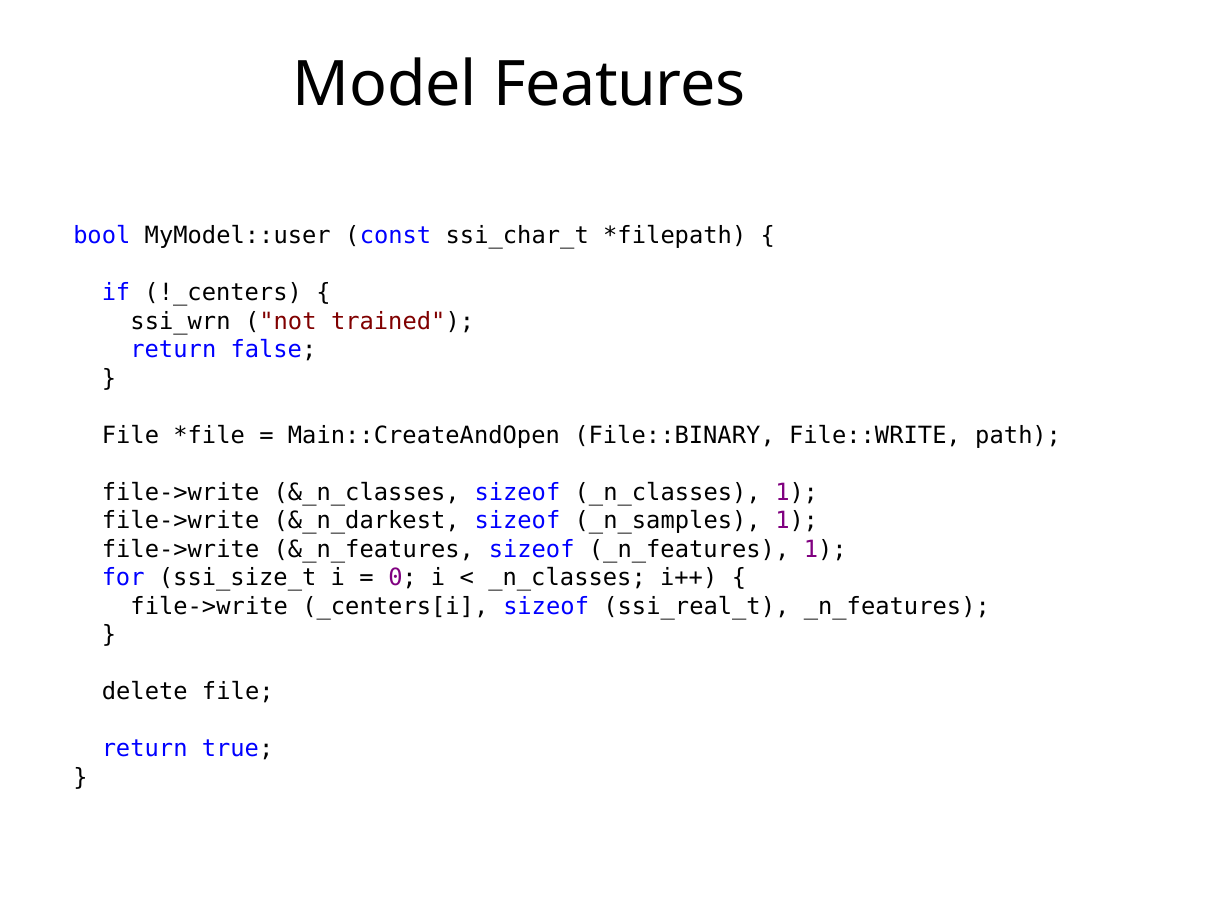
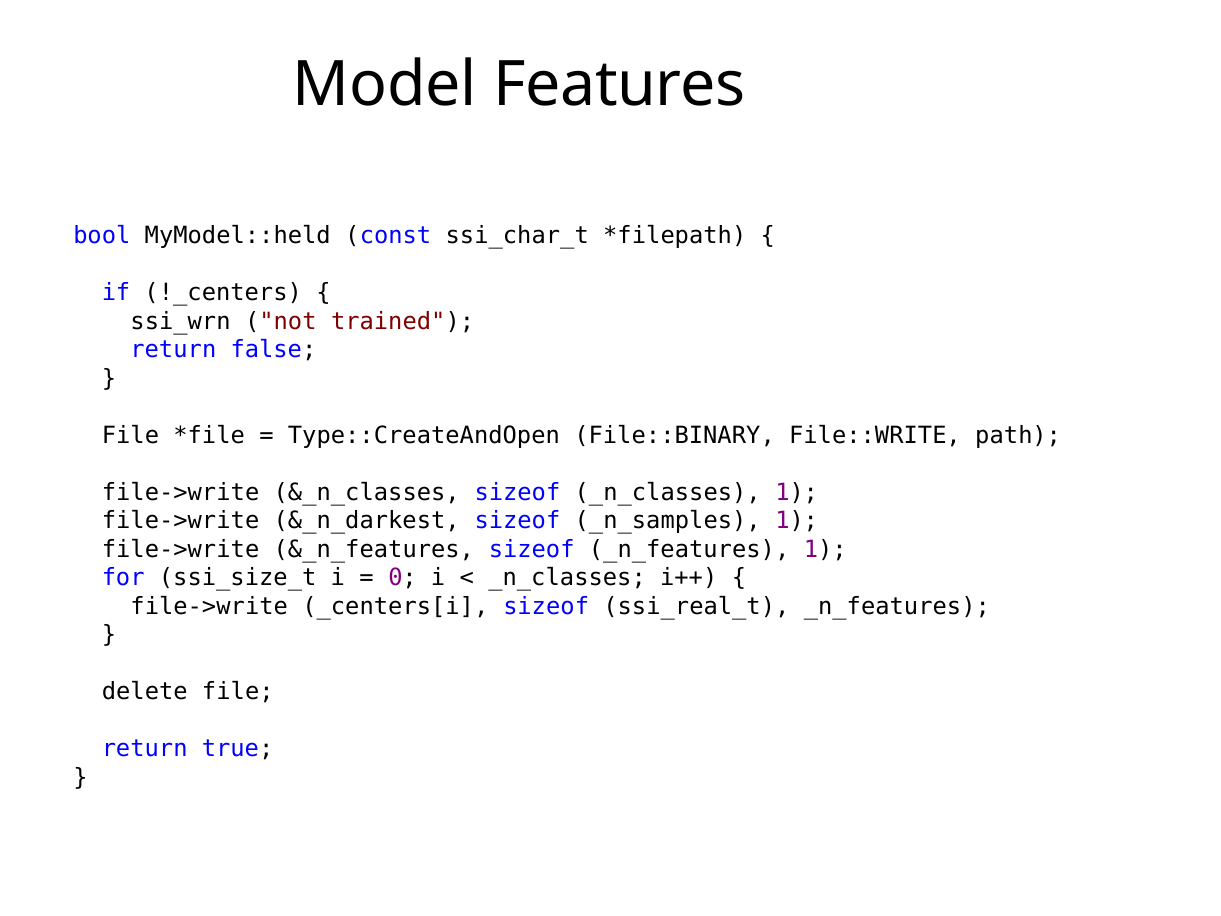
MyModel::user: MyModel::user -> MyModel::held (238, 236)
Main::CreateAndOpen: Main::CreateAndOpen -> Type::CreateAndOpen (424, 435)
